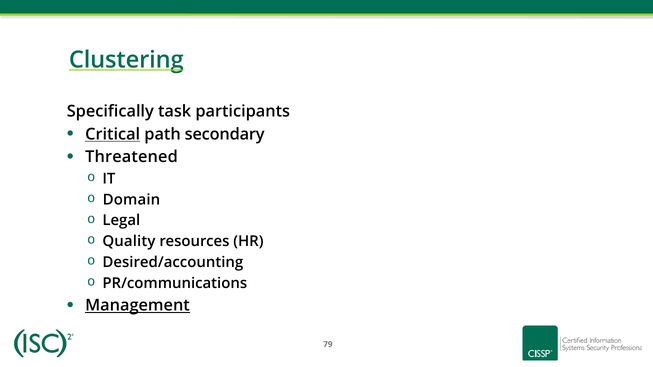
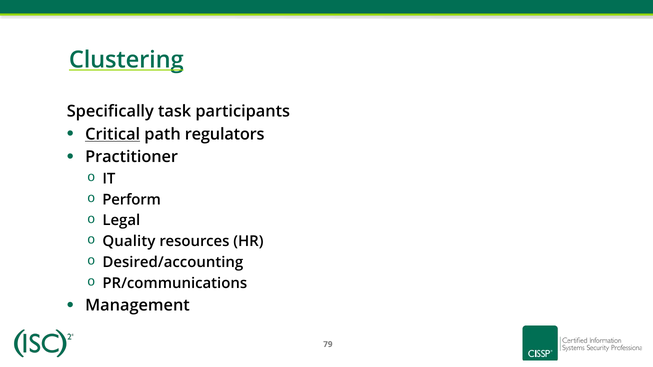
secondary: secondary -> regulators (225, 134)
Threatened: Threatened -> Practitioner (132, 157)
Domain: Domain -> Perform (132, 200)
Management underline: present -> none (137, 306)
